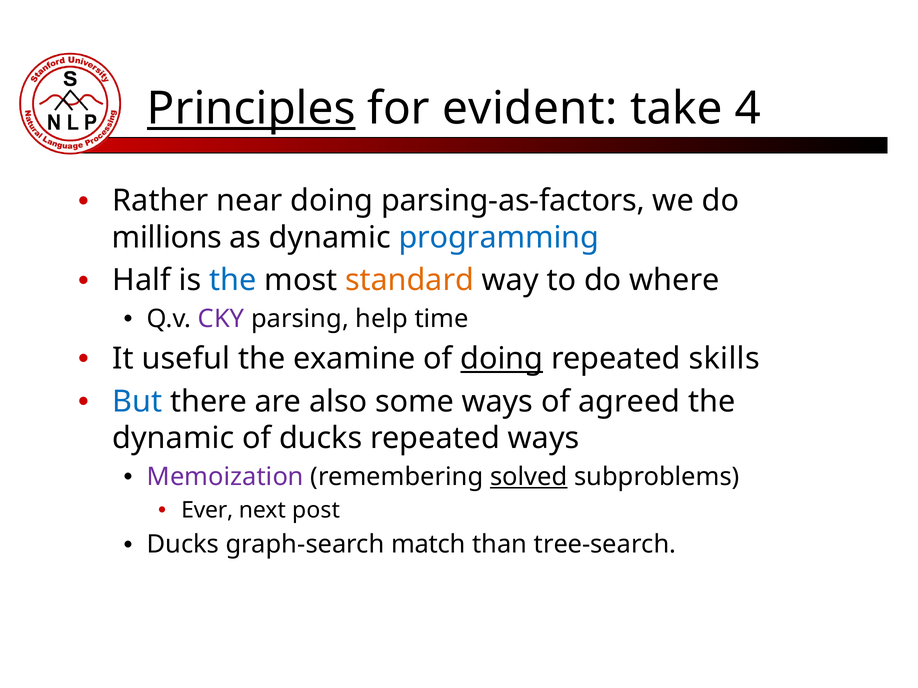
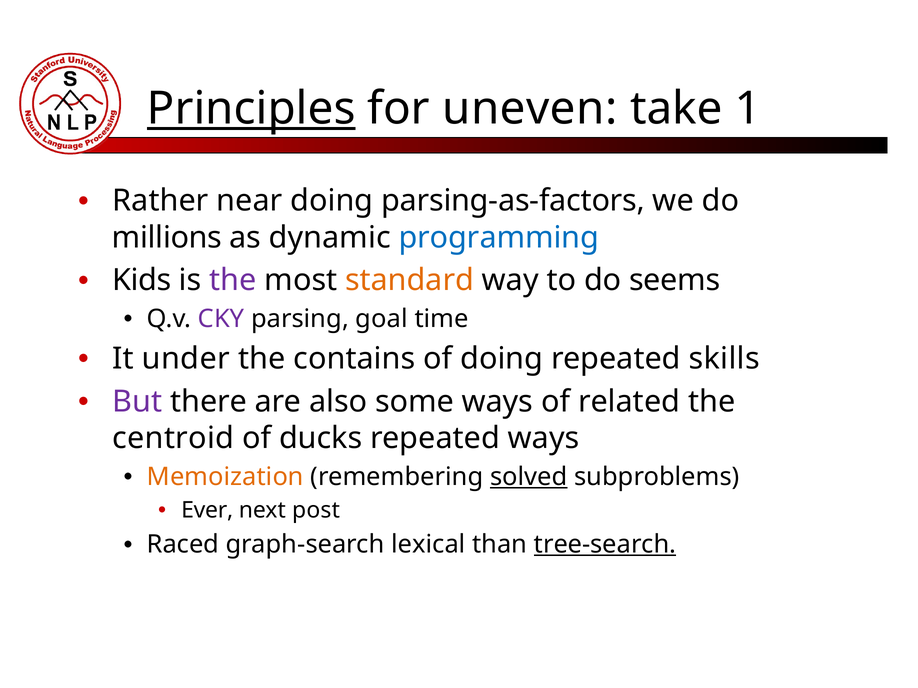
evident: evident -> uneven (530, 109)
4: 4 -> 1 (748, 109)
Half: Half -> Kids (142, 281)
the colour: blue -> purple (233, 281)
where: where -> seems (675, 281)
help: help -> goal (382, 319)
useful: useful -> under (186, 359)
examine: examine -> contains (354, 359)
doing underline: present -> none (502, 359)
But colour: blue -> purple (137, 402)
agreed: agreed -> related (629, 402)
dynamic: dynamic -> centroid (173, 439)
Memoization colour: purple -> orange (225, 477)
Ducks: Ducks -> Raced (183, 545)
match: match -> lexical (428, 545)
tree-search underline: none -> present (605, 545)
